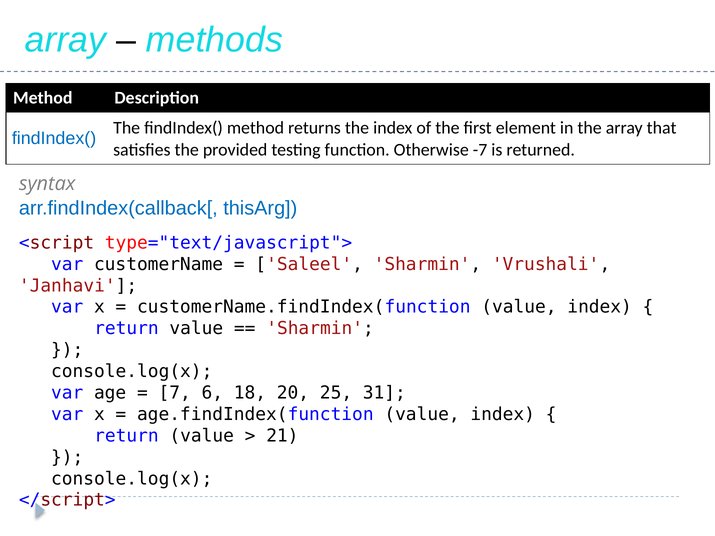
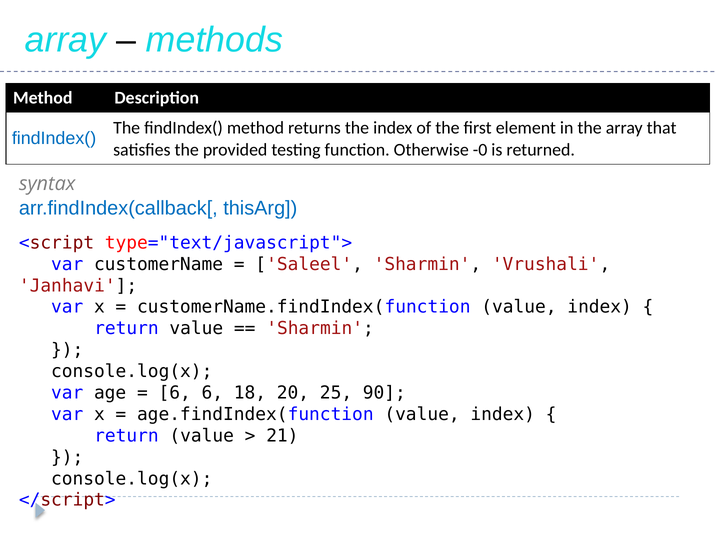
-7: -7 -> -0 (480, 150)
7: 7 -> 6 (175, 393)
31: 31 -> 90 (384, 393)
